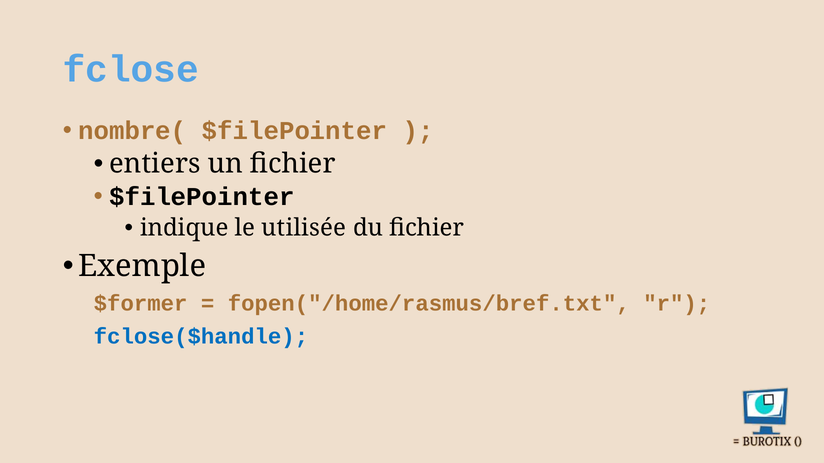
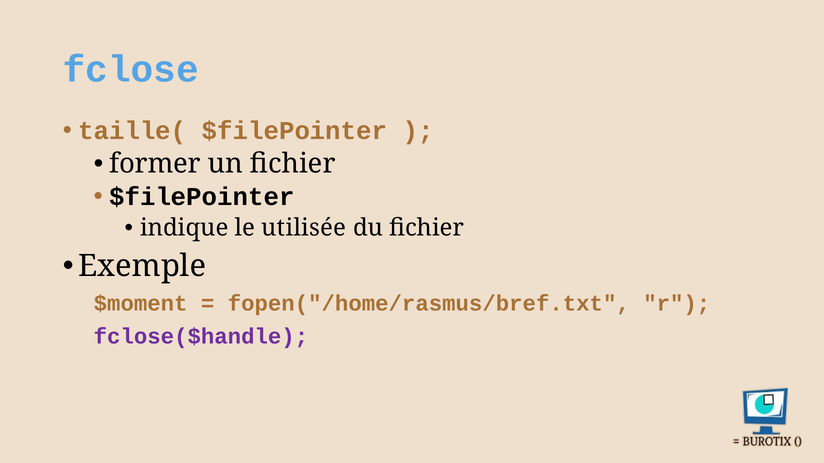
nombre(: nombre( -> taille( (132, 131)
entiers: entiers -> former (155, 164)
$former: $former -> $moment (141, 304)
fclose($handle colour: blue -> purple (201, 337)
